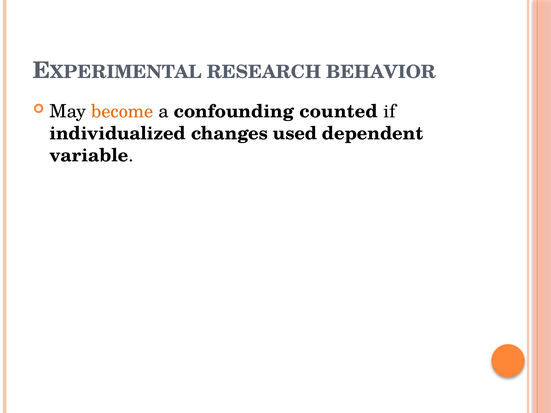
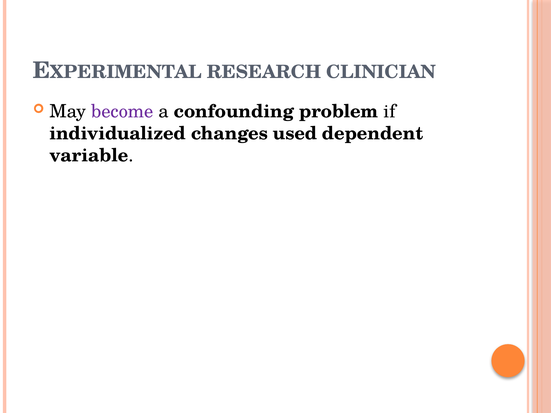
BEHAVIOR: BEHAVIOR -> CLINICIAN (381, 72)
become colour: orange -> purple (122, 111)
counted: counted -> problem (339, 111)
